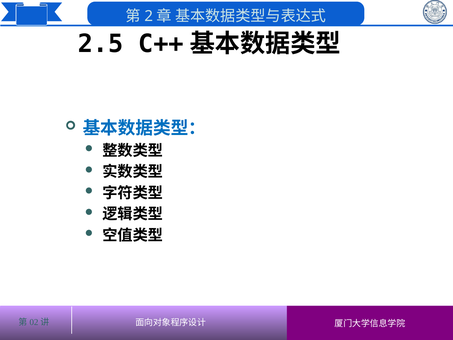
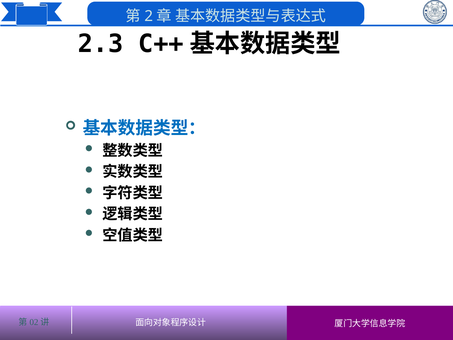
2.5: 2.5 -> 2.3 (101, 44)
